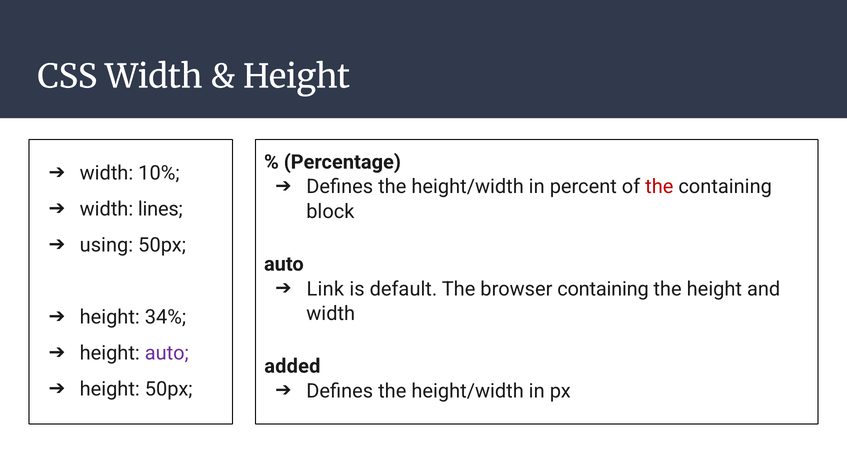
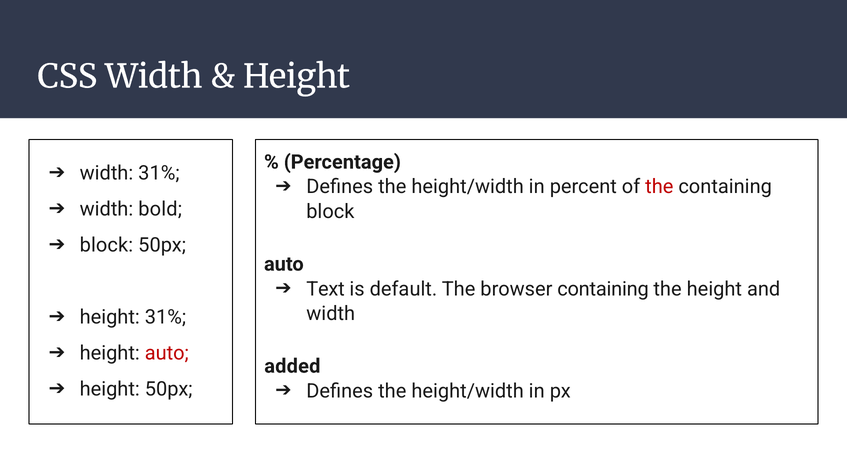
width 10%: 10% -> 31% (159, 173)
lines: lines -> bold (160, 209)
using: using -> block (106, 245)
Link: Link -> Text (326, 289)
height 34%: 34% -> 31% (166, 318)
auto colour: purple -> red (167, 354)
